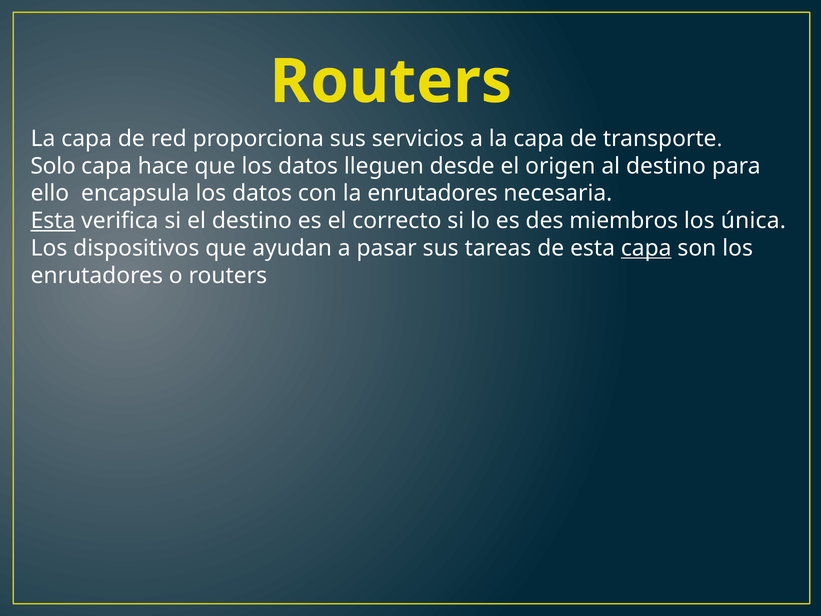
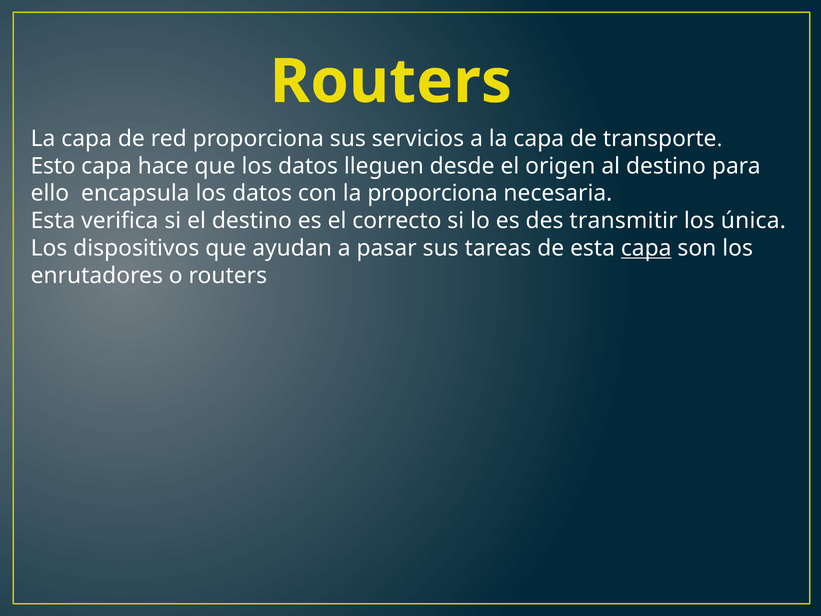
Solo: Solo -> Esto (53, 166)
la enrutadores: enrutadores -> proporciona (433, 193)
Esta underline: present -> none (53, 221)
miembros: miembros -> transmitir (624, 221)
